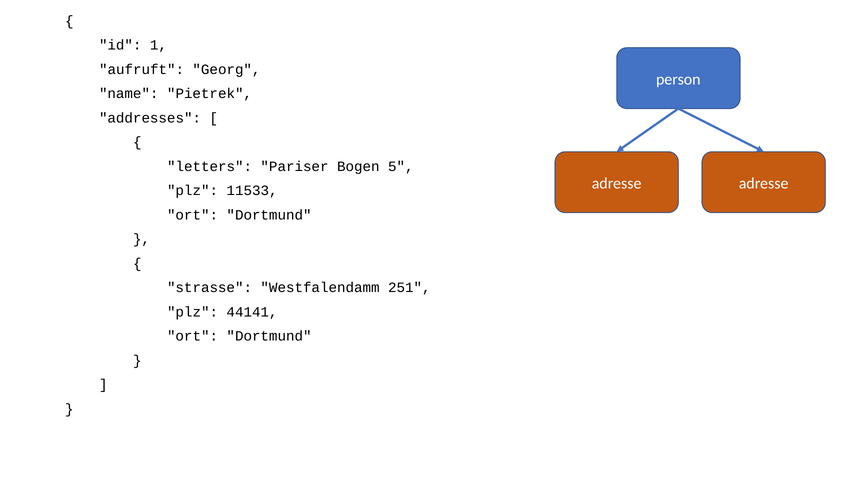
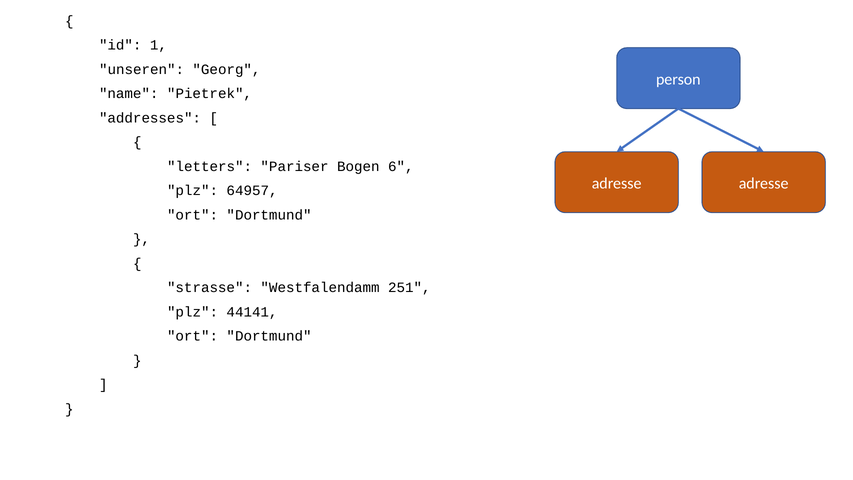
aufruft: aufruft -> unseren (142, 69)
5: 5 -> 6 (401, 166)
11533: 11533 -> 64957 (252, 191)
